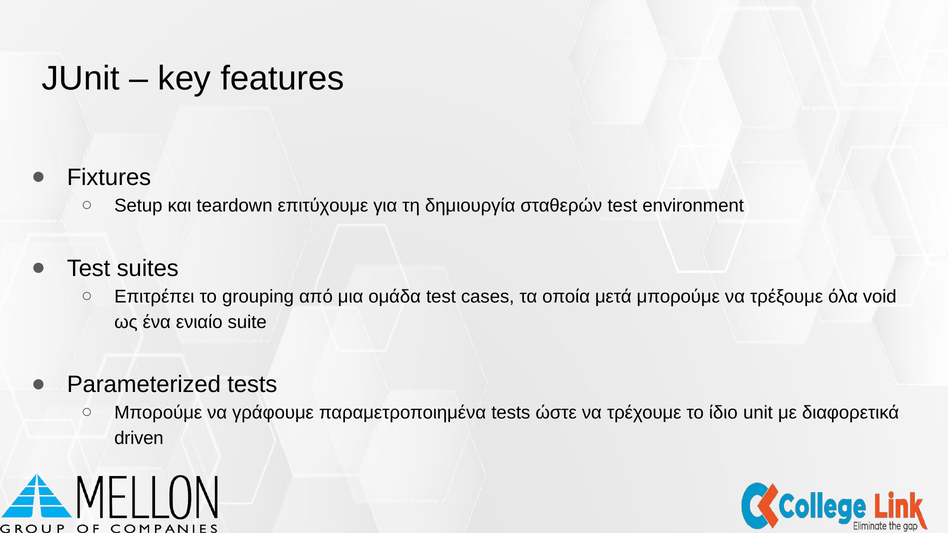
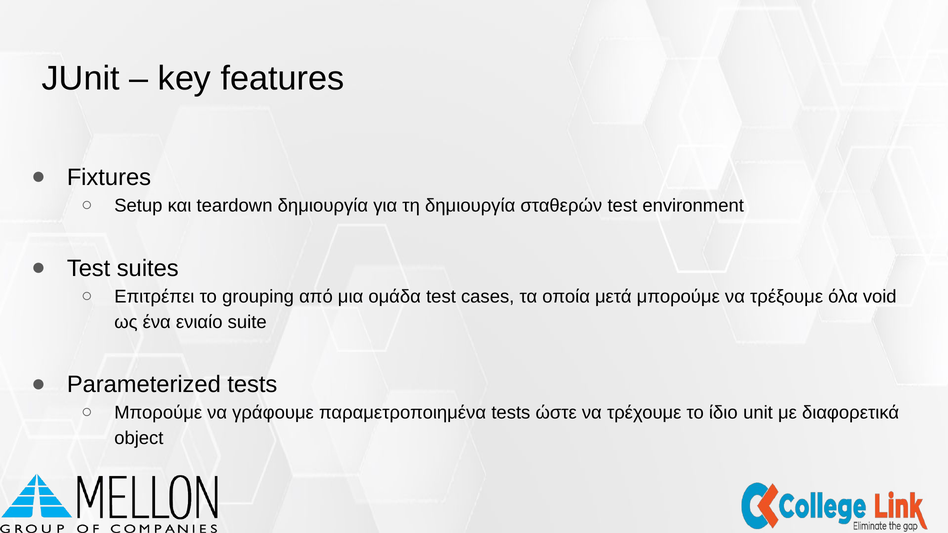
teardown επιτύχουμε: επιτύχουμε -> δημιουργία (323, 206)
driven: driven -> object (139, 439)
